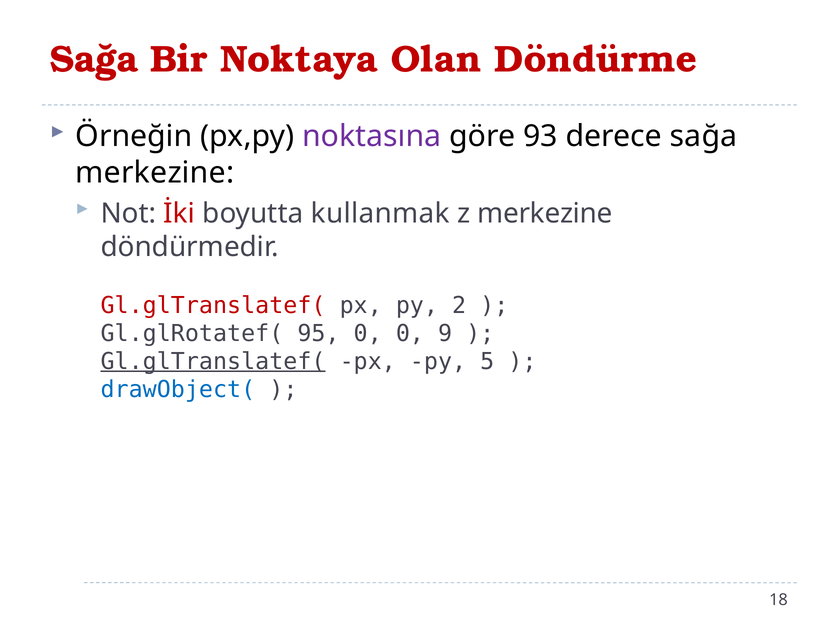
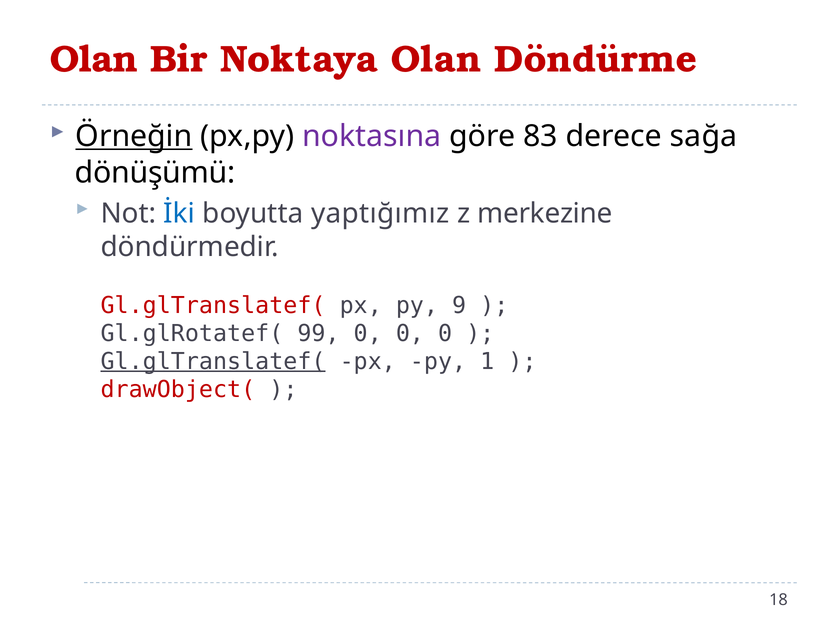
Sağa: Sağa -> Olan (94, 59)
Örneğin underline: none -> present (134, 136)
93: 93 -> 83 (540, 136)
merkezine: merkezine -> dönüşümü (155, 173)
İki colour: red -> blue (179, 213)
kullanmak: kullanmak -> yaptığımız (380, 213)
2: 2 -> 9 (459, 305)
95: 95 -> 99 (318, 333)
0 0 9: 9 -> 0 (445, 333)
5: 5 -> 1 (487, 361)
drawObject( colour: blue -> red (178, 390)
